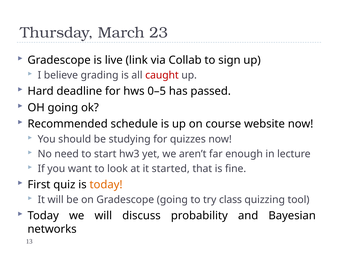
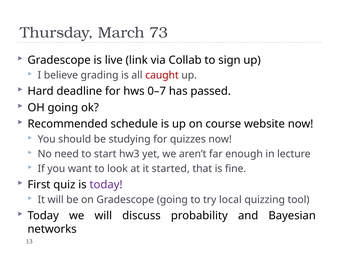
23: 23 -> 73 (159, 33)
0–5: 0–5 -> 0–7 (157, 91)
today colour: orange -> purple (106, 184)
class: class -> local (230, 199)
